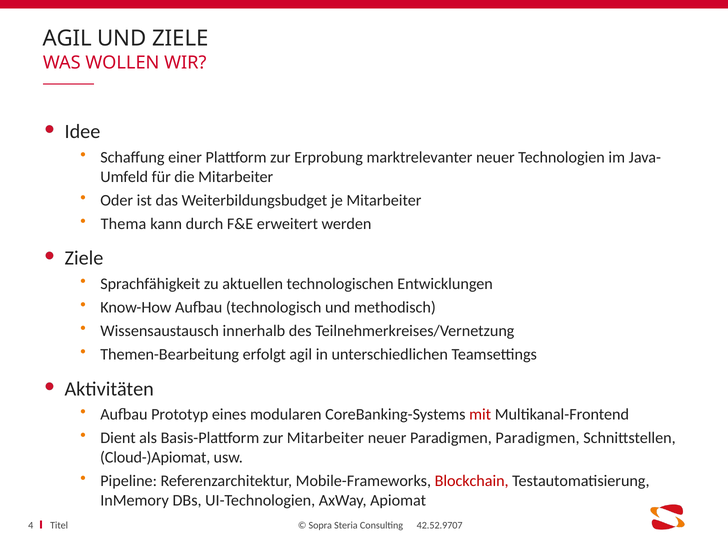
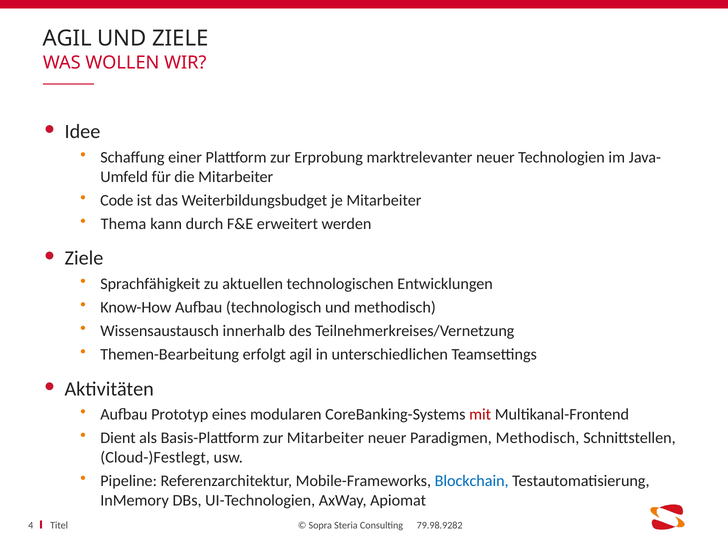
Oder: Oder -> Code (117, 200)
Paradigmen Paradigmen: Paradigmen -> Methodisch (538, 438)
Cloud-)Apiomat: Cloud-)Apiomat -> Cloud-)Festlegt (155, 458)
Blockchain colour: red -> blue (472, 481)
42.52.9707: 42.52.9707 -> 79.98.9282 (440, 525)
